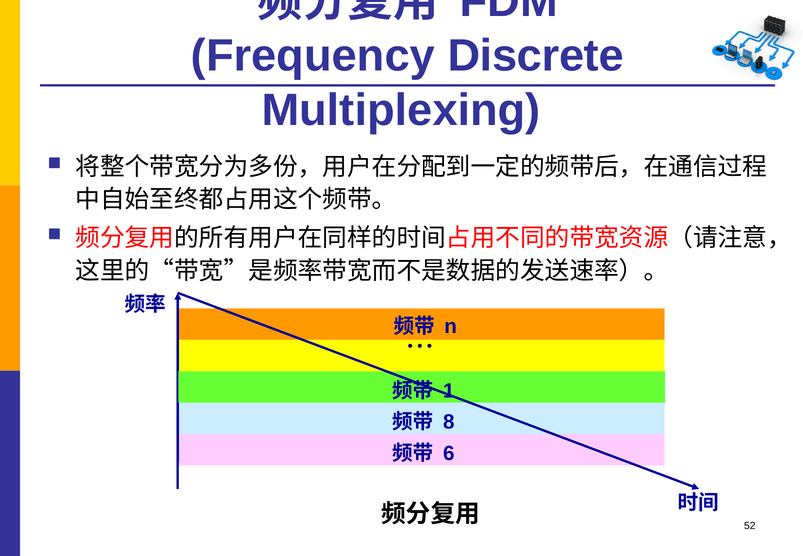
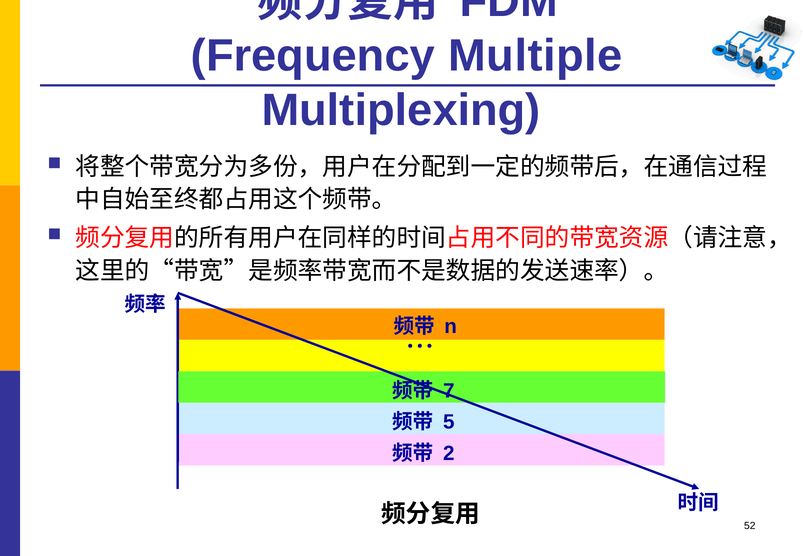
Discrete: Discrete -> Multiple (535, 56)
1: 1 -> 7 (449, 391)
8: 8 -> 5 (449, 422)
6: 6 -> 2 (449, 453)
